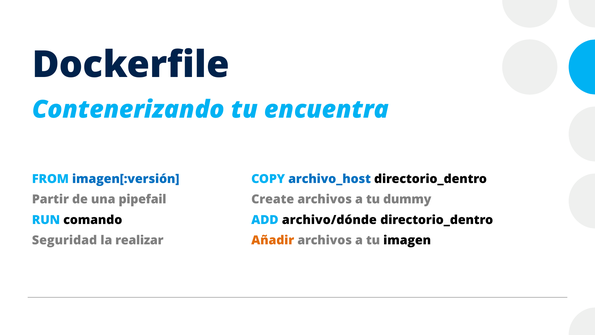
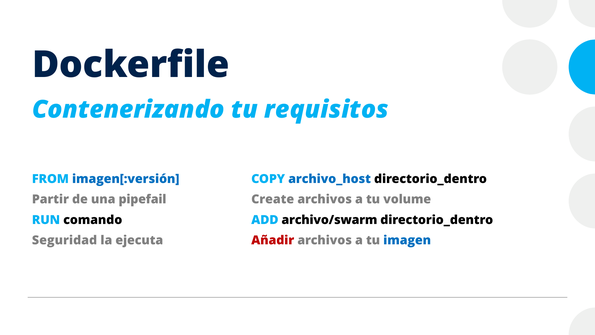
encuentra: encuentra -> requisitos (326, 109)
dummy: dummy -> volume (407, 199)
archivo/dónde: archivo/dónde -> archivo/swarm (329, 220)
realizar: realizar -> ejecuta (139, 240)
Añadir colour: orange -> red (273, 240)
imagen colour: black -> blue (407, 240)
